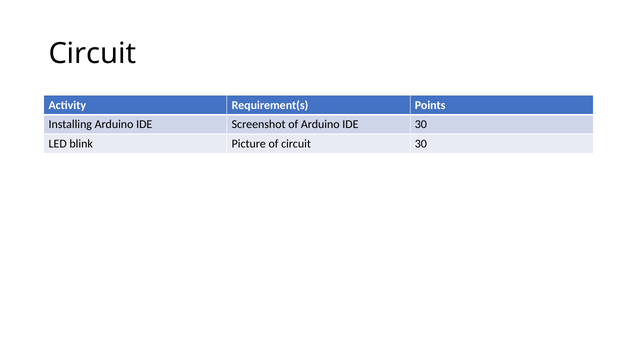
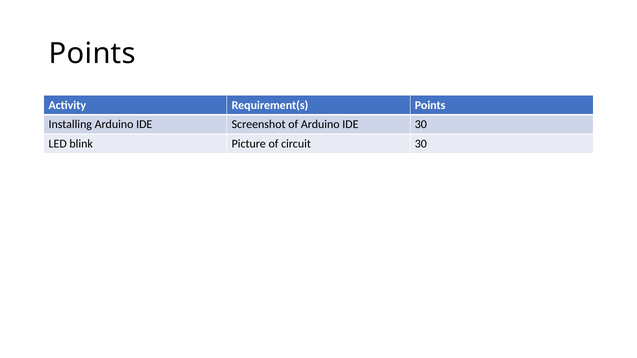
Circuit: Circuit -> Points (92, 54)
